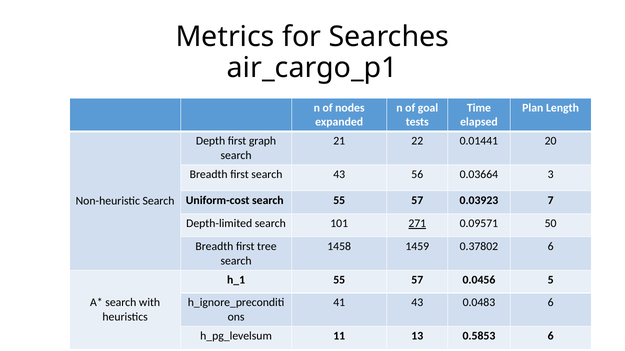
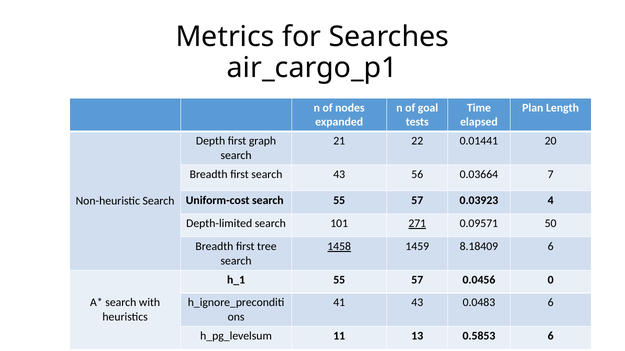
3: 3 -> 7 (551, 175)
7: 7 -> 4 (551, 201)
1458 underline: none -> present (339, 247)
0.37802: 0.37802 -> 8.18409 (479, 247)
5: 5 -> 0 (551, 280)
